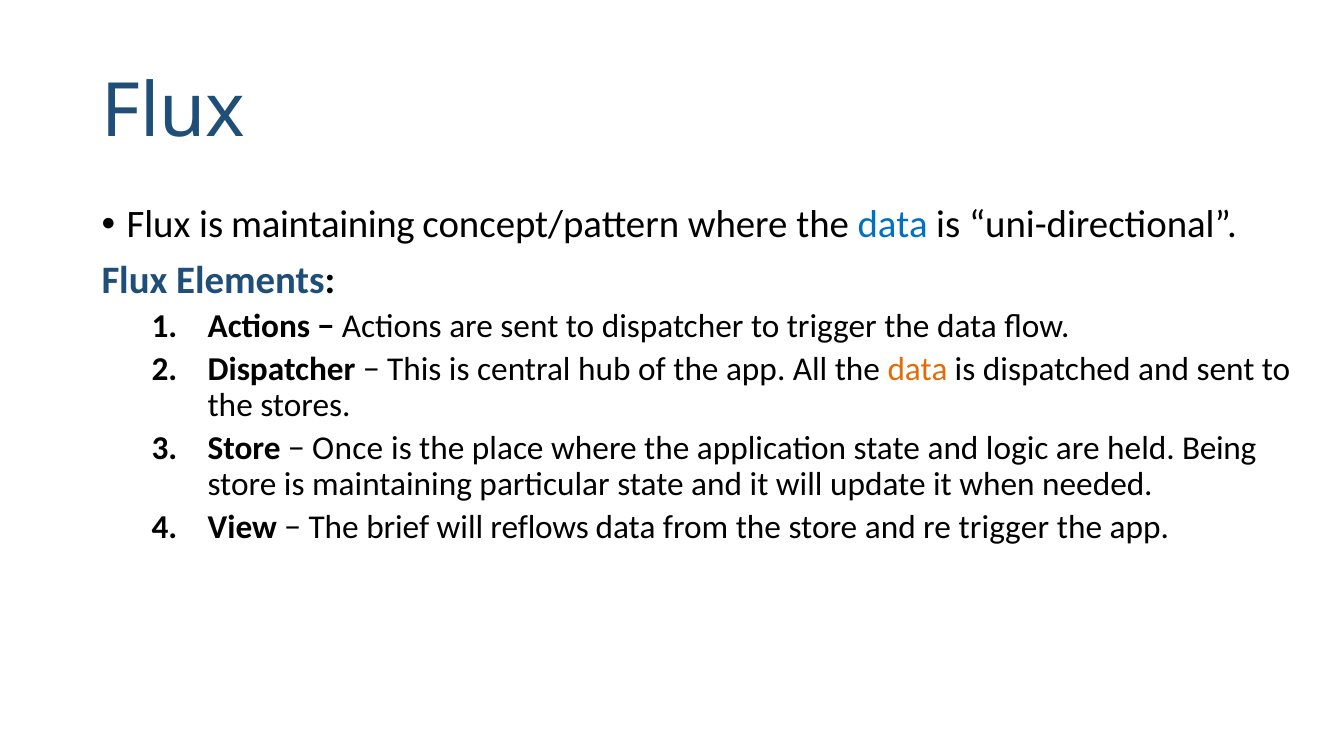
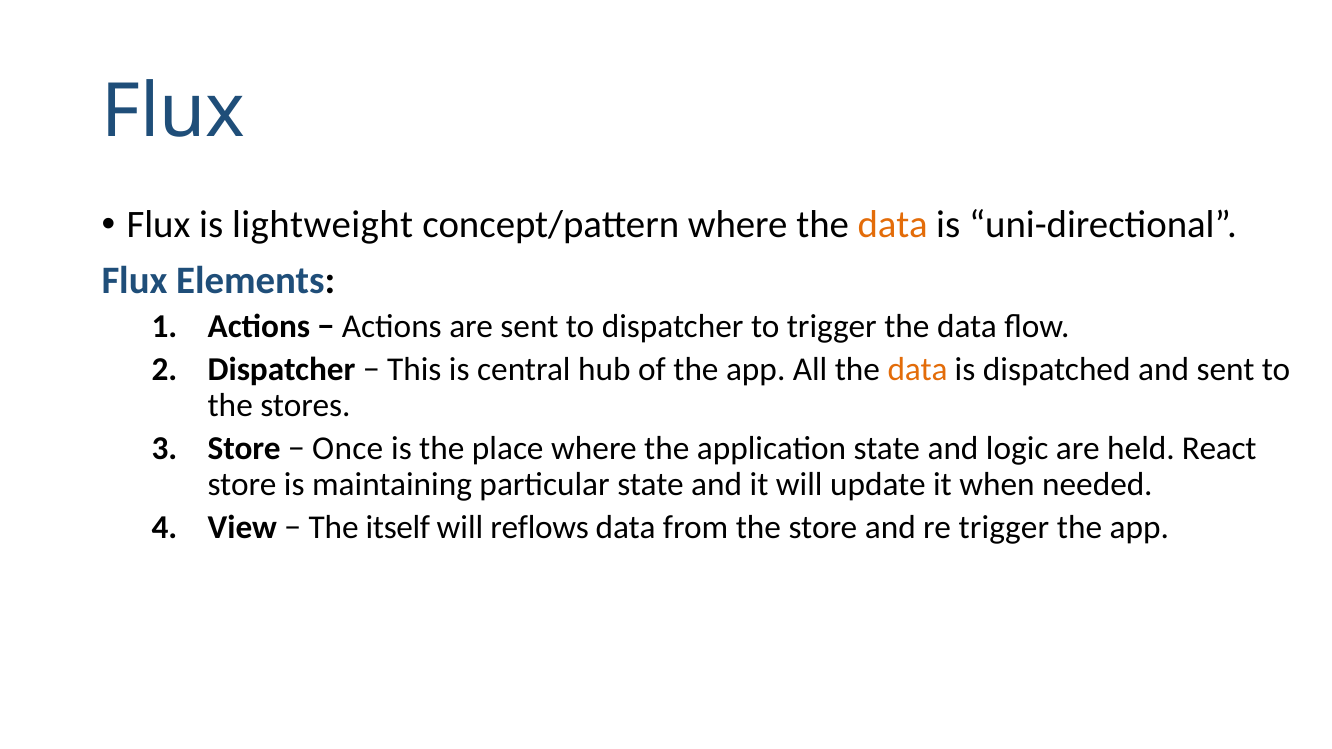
Flux is maintaining: maintaining -> lightweight (323, 225)
data colour: blue -> orange (893, 225)
Being: Being -> React (1219, 449)
brief: brief -> itself (398, 527)
